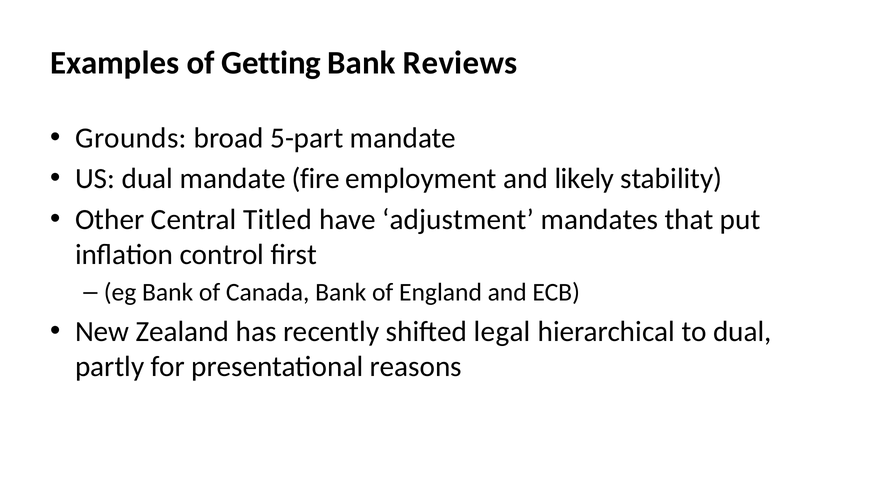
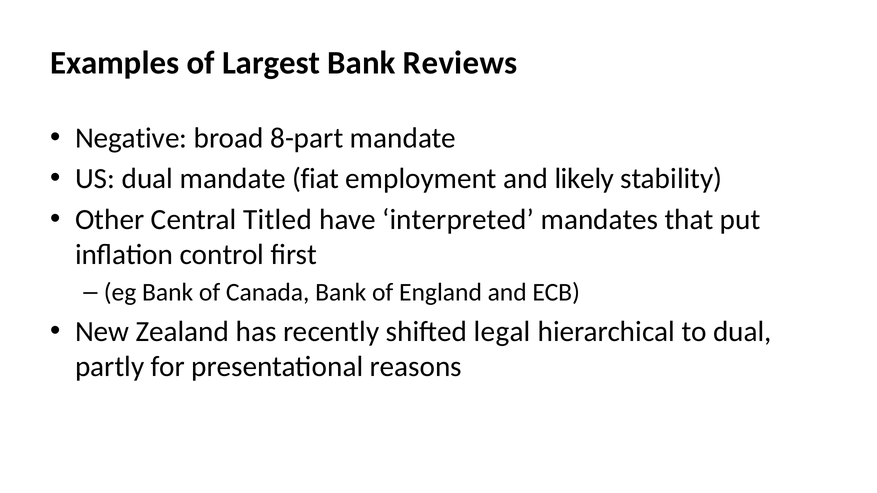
Getting: Getting -> Largest (271, 63)
Grounds: Grounds -> Negative (131, 138)
5-part: 5-part -> 8-part (307, 138)
fire: fire -> fiat (316, 179)
adjustment: adjustment -> interpreted (458, 220)
